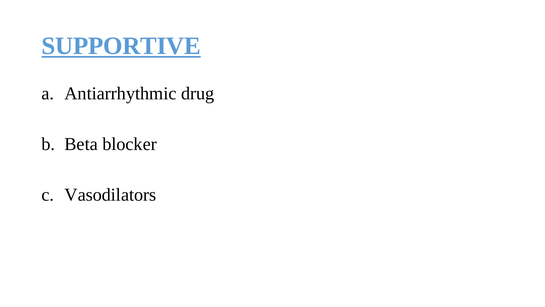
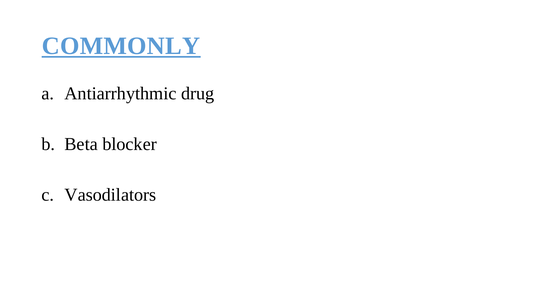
SUPPORTIVE: SUPPORTIVE -> COMMONLY (121, 46)
